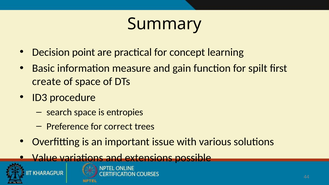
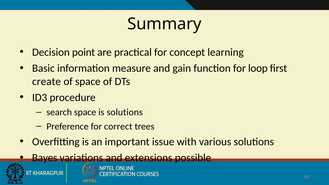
spilt: spilt -> loop (258, 68)
is entropies: entropies -> solutions (125, 112)
Value: Value -> Bayes (45, 158)
